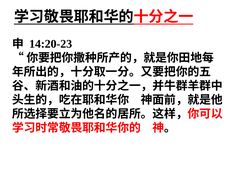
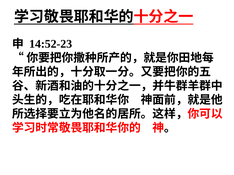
14:20-23: 14:20-23 -> 14:52-23 (51, 44)
